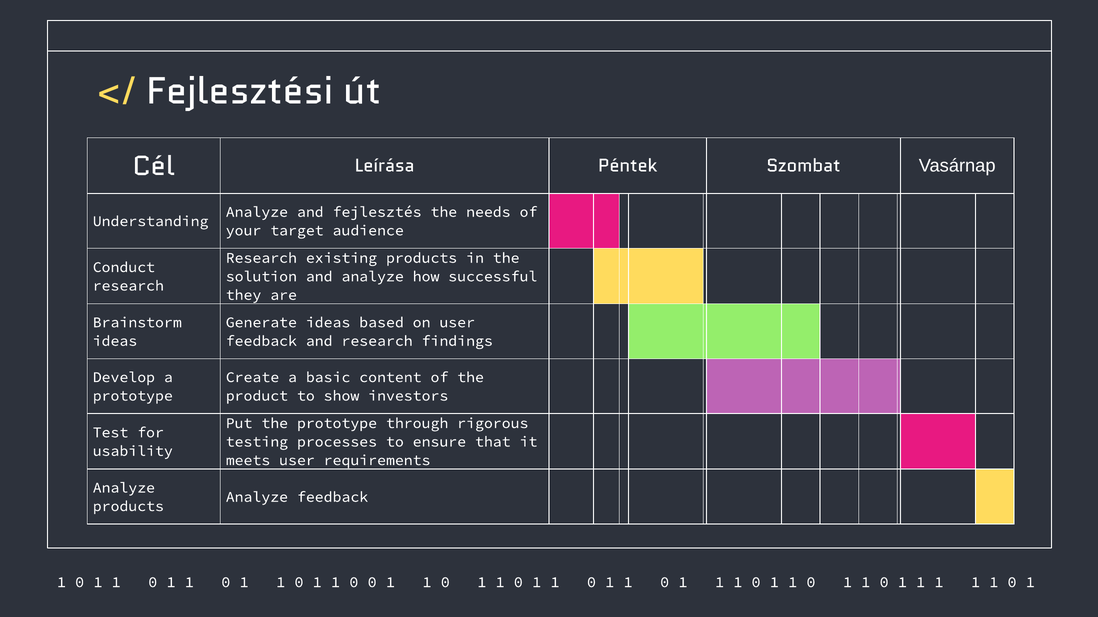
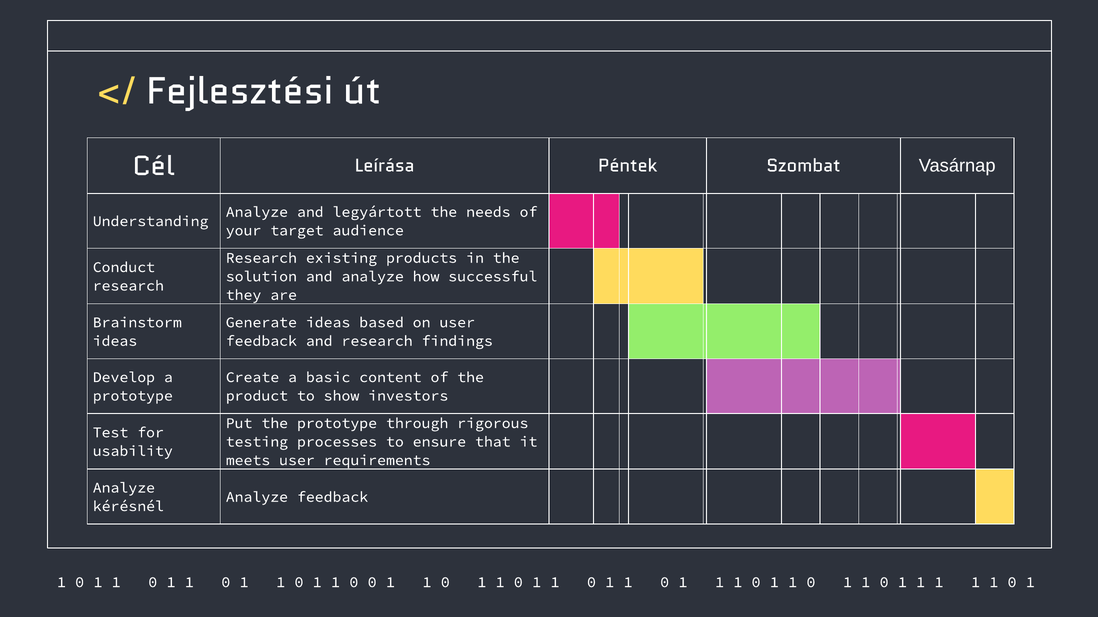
fejlesztés: fejlesztés -> legyártott (377, 212)
products: products -> kérésnél (128, 507)
